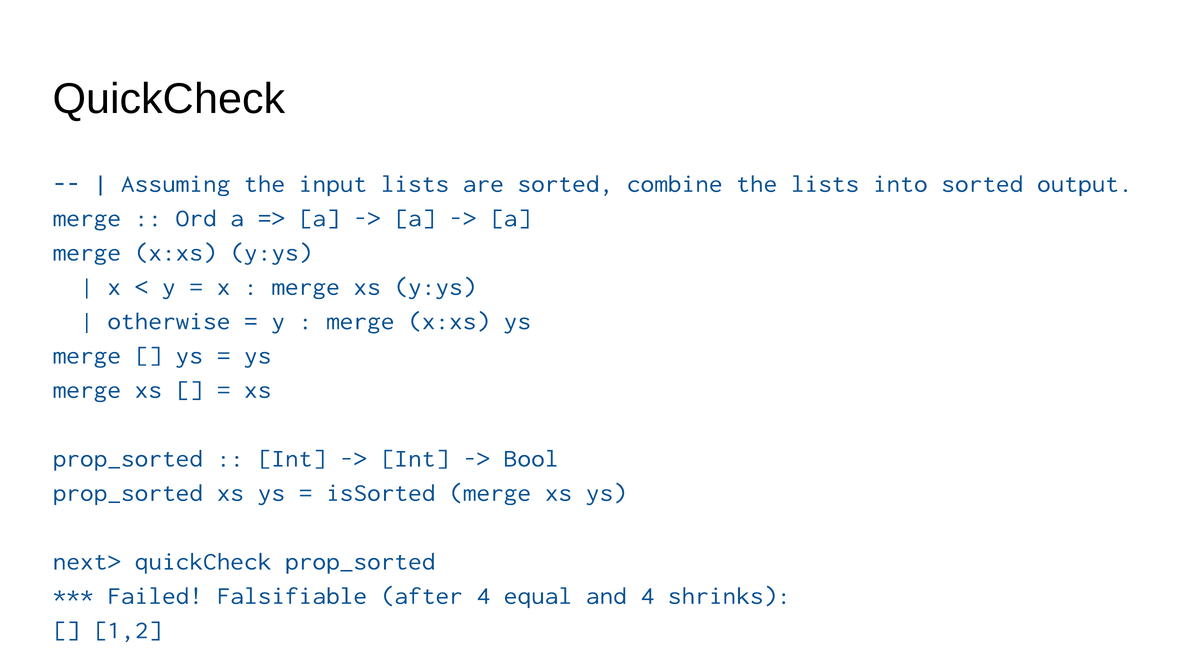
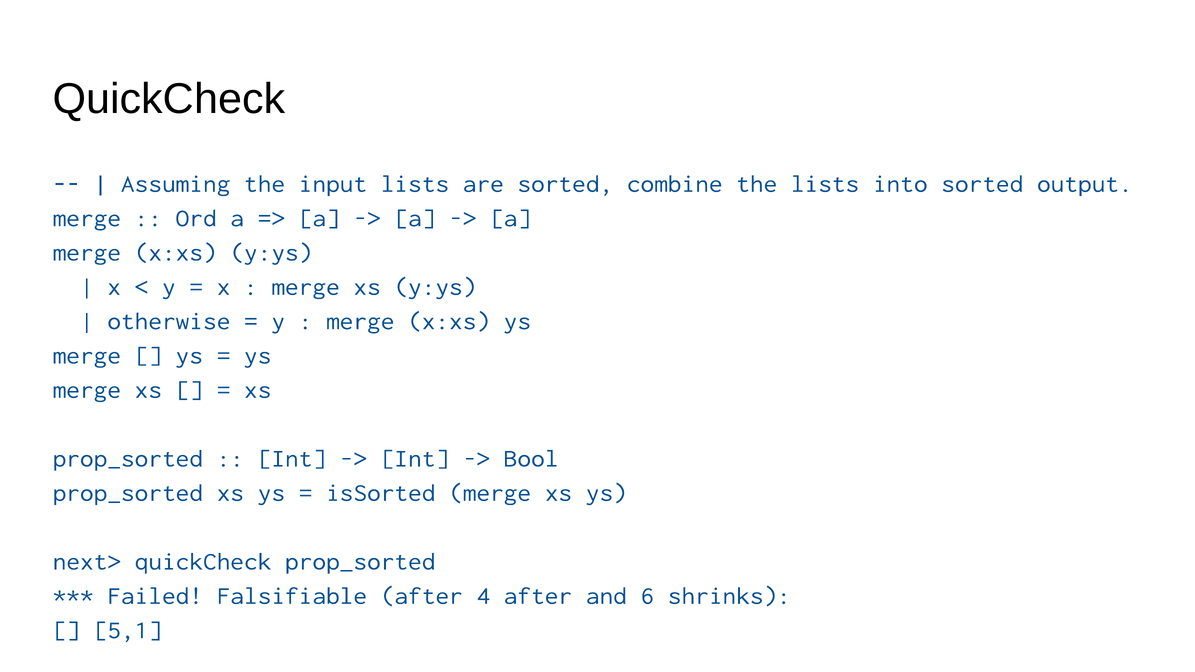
4 equal: equal -> after (538, 596)
and 4: 4 -> 6 (647, 596)
1,2: 1,2 -> 5,1 (128, 630)
